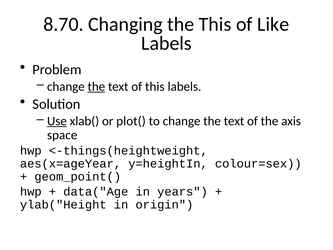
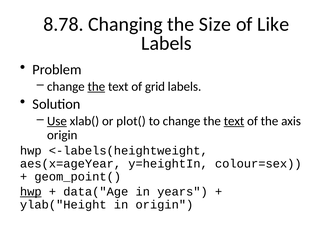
8.70: 8.70 -> 8.78 (64, 24)
the This: This -> Size (215, 24)
of this: this -> grid (155, 86)
text underline: none -> present (234, 121)
space: space -> origin (62, 135)
<-things(heightweight: <-things(heightweight -> <-labels(heightweight (128, 150)
hwp underline: none -> present (31, 192)
